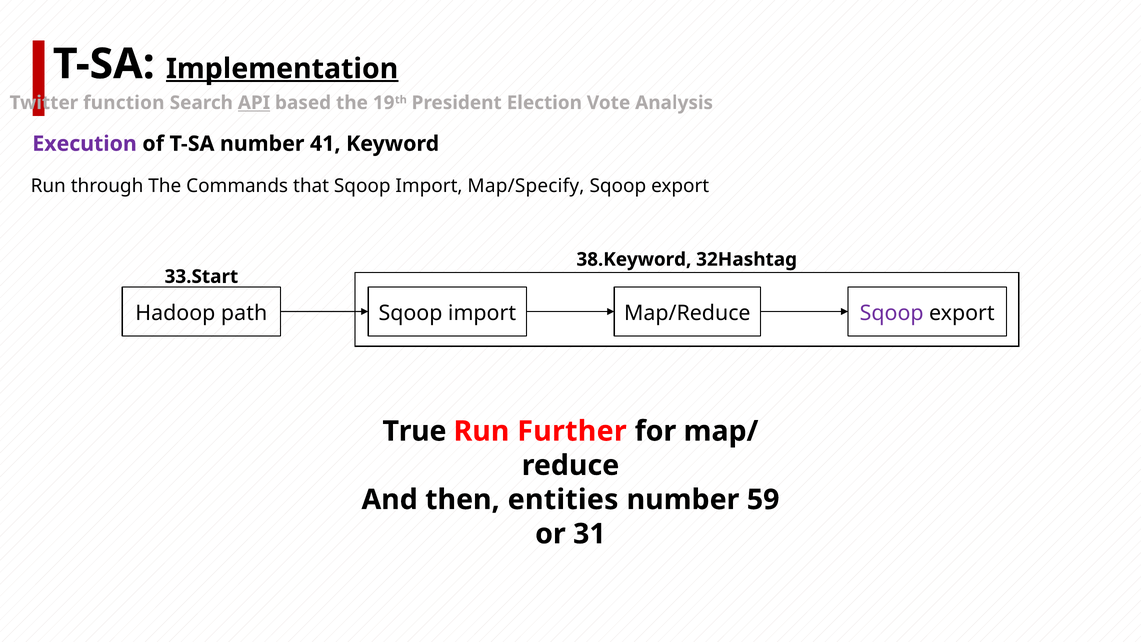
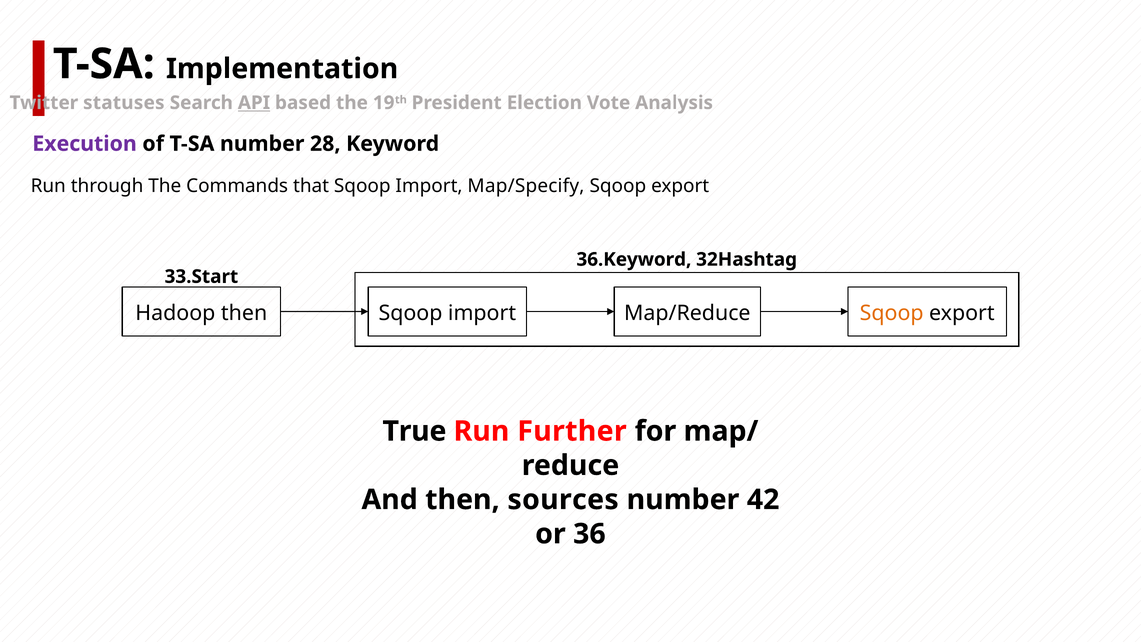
Implementation underline: present -> none (282, 69)
function: function -> statuses (124, 103)
41: 41 -> 28 (325, 144)
38.Keyword: 38.Keyword -> 36.Keyword (634, 259)
Hadoop path: path -> then (244, 313)
Sqoop colour: purple -> orange (892, 313)
entities: entities -> sources (563, 500)
59: 59 -> 42 (763, 500)
31: 31 -> 36 (589, 534)
